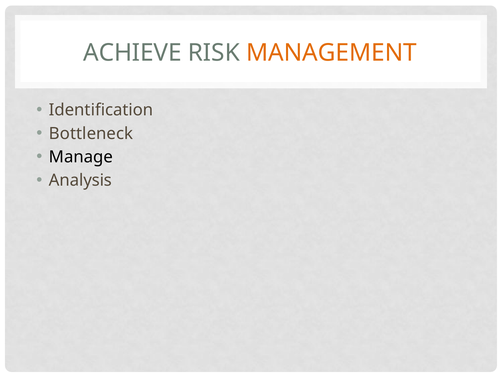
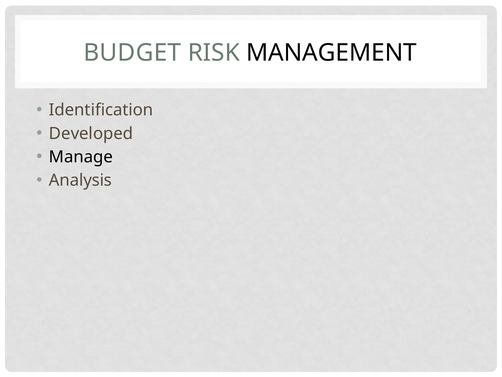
ACHIEVE: ACHIEVE -> BUDGET (132, 53)
MANAGEMENT colour: orange -> black (331, 53)
Bottleneck: Bottleneck -> Developed (91, 133)
